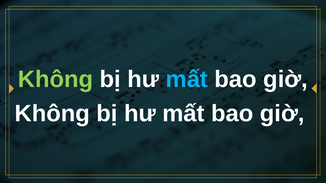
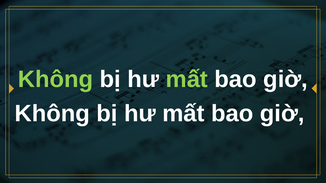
mất colour: light blue -> light green (187, 80)
